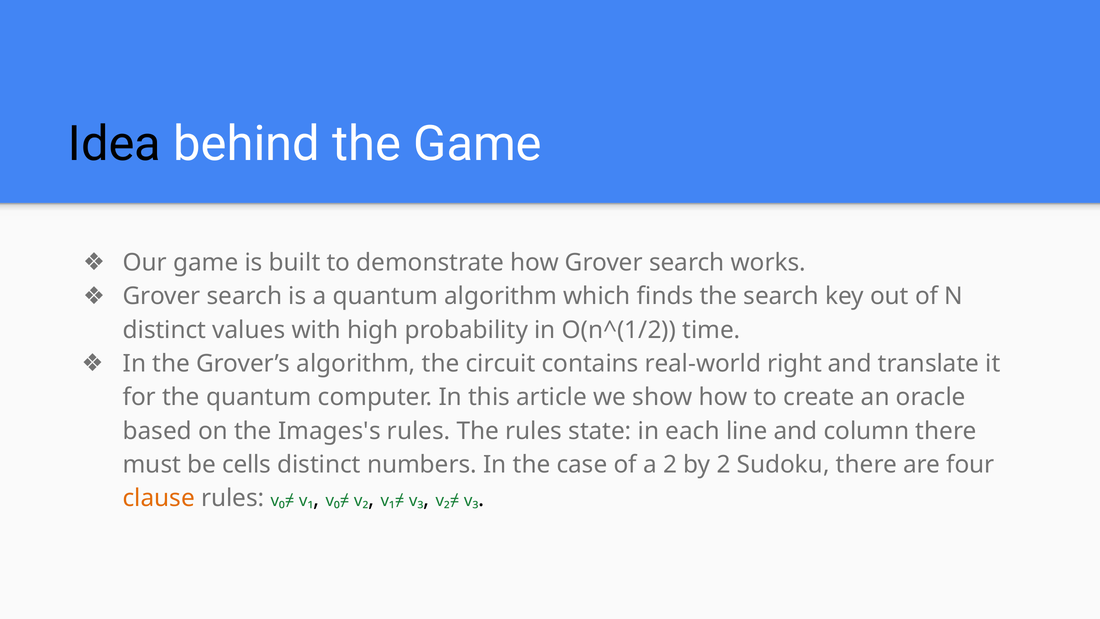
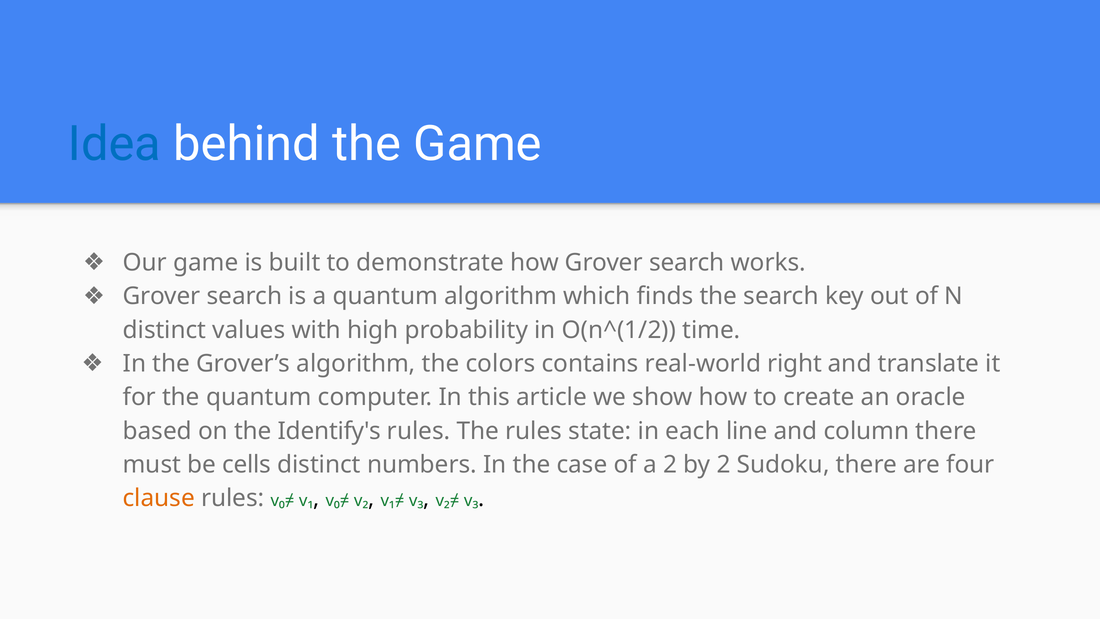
Idea colour: black -> blue (114, 144)
circuit: circuit -> colors (501, 364)
Images's: Images's -> Identify's (330, 431)
